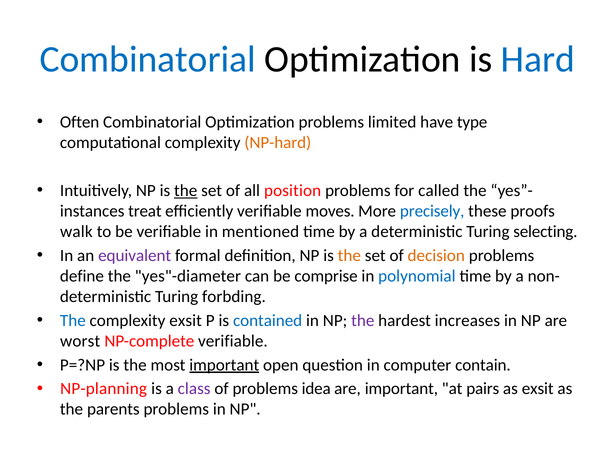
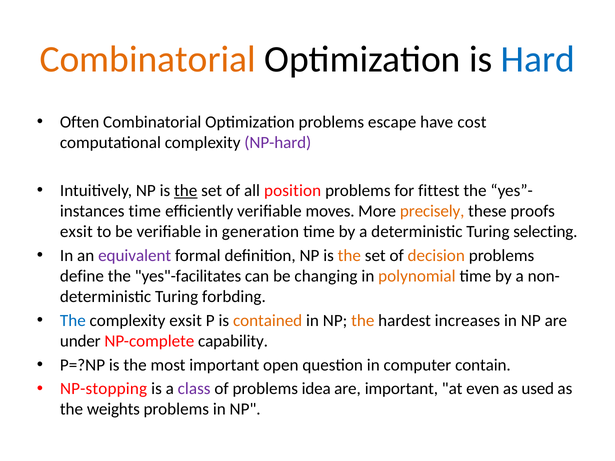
Combinatorial colour: blue -> orange (148, 60)
limited: limited -> escape (392, 122)
type: type -> cost (472, 122)
NP-hard colour: orange -> purple (278, 143)
called: called -> fittest (439, 191)
treat: treat -> time (145, 211)
precisely colour: blue -> orange (432, 211)
walk: walk -> exsit (76, 232)
mentioned: mentioned -> generation (260, 232)
yes"-diameter: yes"-diameter -> yes"-facilitates (188, 276)
comprise: comprise -> changing (326, 276)
polynomial colour: blue -> orange (417, 276)
contained colour: blue -> orange (268, 321)
the colour: purple -> orange (363, 321)
worst: worst -> under (80, 341)
NP-complete verifiable: verifiable -> capability (233, 341)
important underline: present -> none (224, 365)
NP-planning: NP-planning -> NP-stopping (104, 389)
pairs: pairs -> even (483, 389)
as exsit: exsit -> used (538, 389)
parents: parents -> weights (113, 410)
